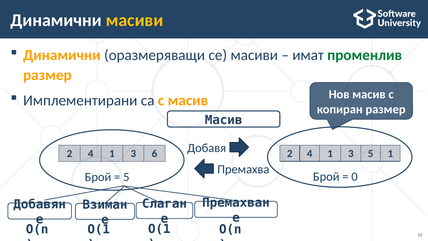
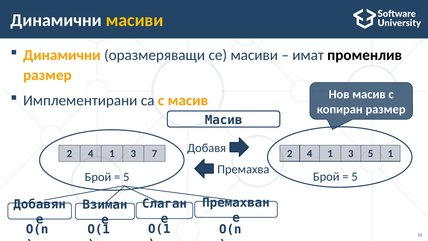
променлив colour: green -> black (365, 55)
6: 6 -> 7 (154, 153)
0: 0 -> 5 (355, 177)
